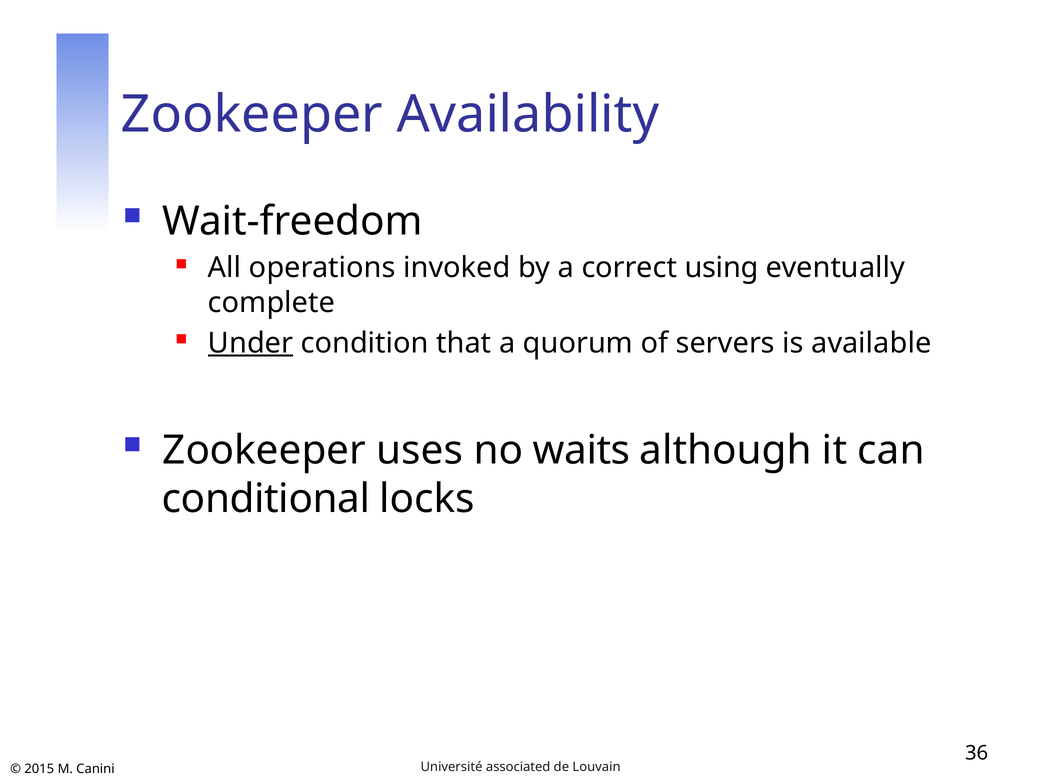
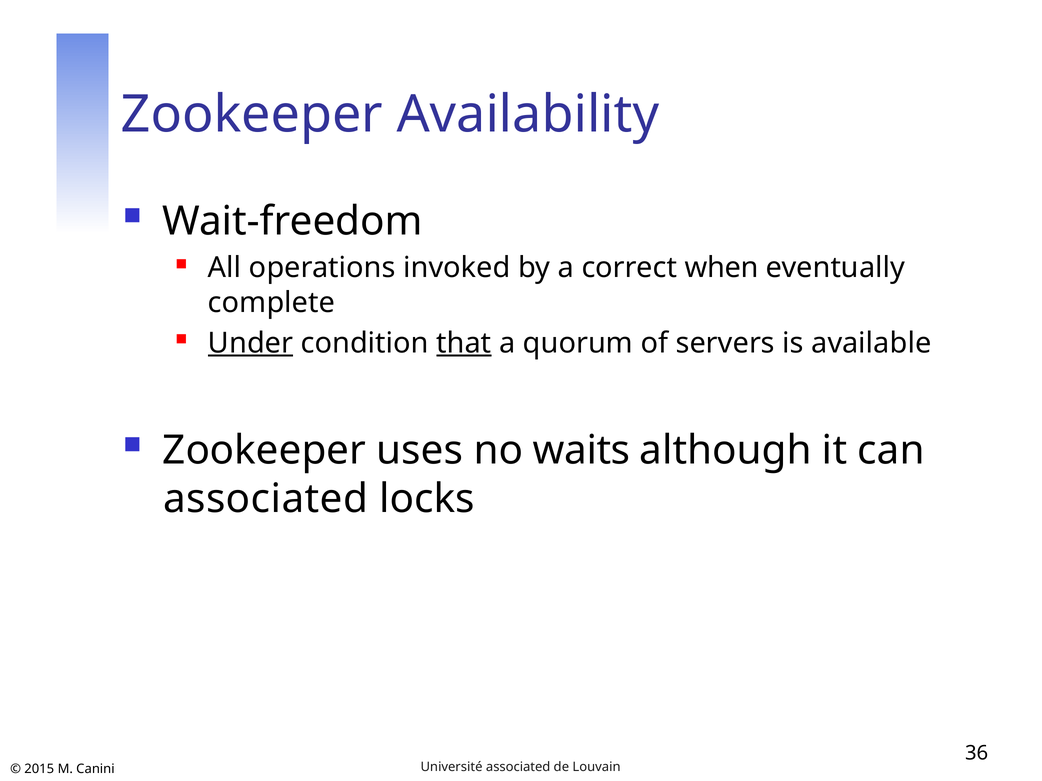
using: using -> when (722, 268)
that underline: none -> present (464, 343)
conditional: conditional -> associated (266, 499)
